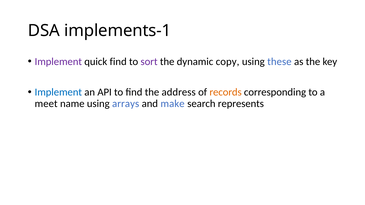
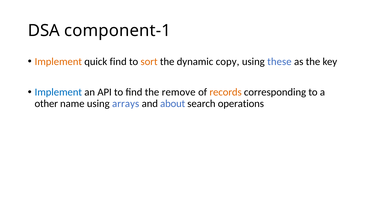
implements-1: implements-1 -> component-1 (118, 31)
Implement colour: purple -> orange (58, 62)
sort colour: purple -> orange (149, 62)
address: address -> remove (179, 92)
meet: meet -> other (46, 104)
make: make -> about (173, 104)
represents: represents -> operations (241, 104)
